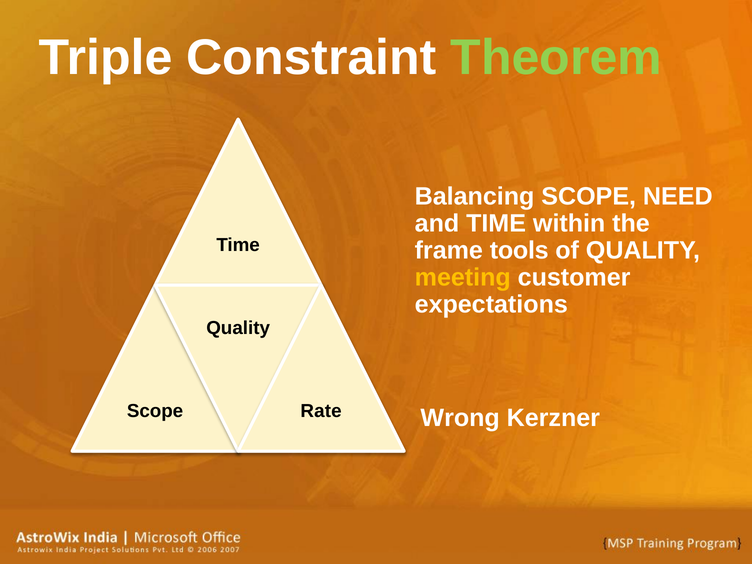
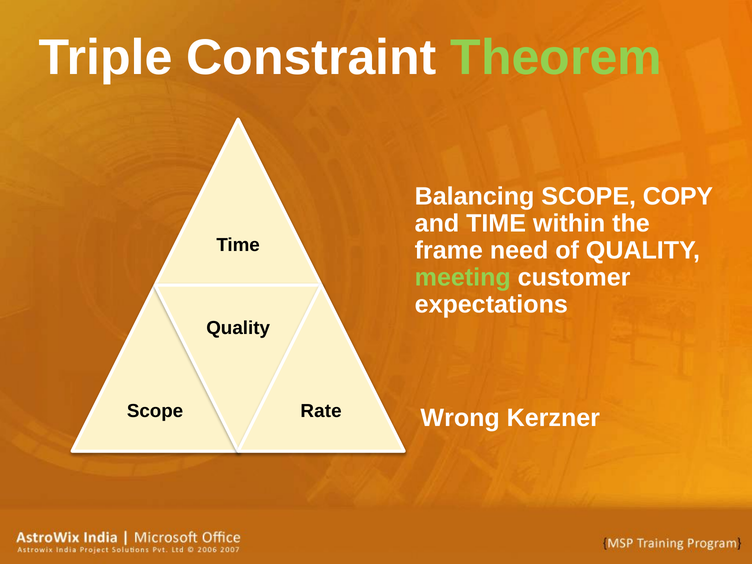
NEED: NEED -> COPY (678, 196)
tools: tools -> need (519, 251)
meeting colour: yellow -> light green (463, 278)
